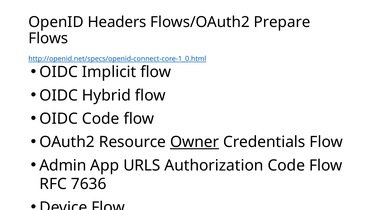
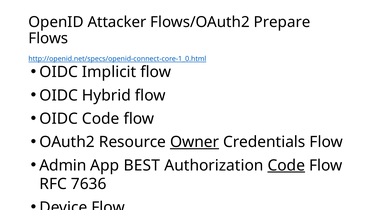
Headers: Headers -> Attacker (117, 22)
URLS: URLS -> BEST (142, 165)
Code underline: none -> present (286, 165)
